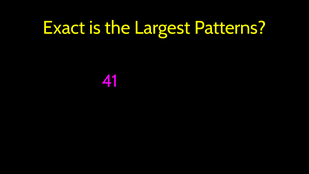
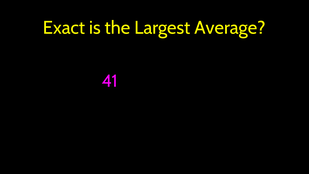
Patterns: Patterns -> Average (230, 28)
